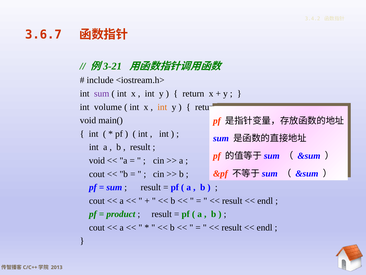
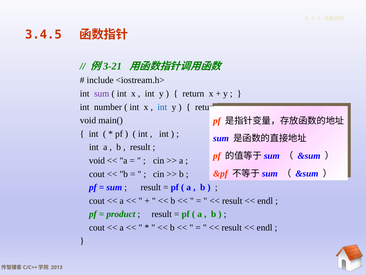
3.6.7: 3.6.7 -> 3.4.5 (43, 34)
volume: volume -> number (108, 107)
int colour: orange -> blue (162, 107)
